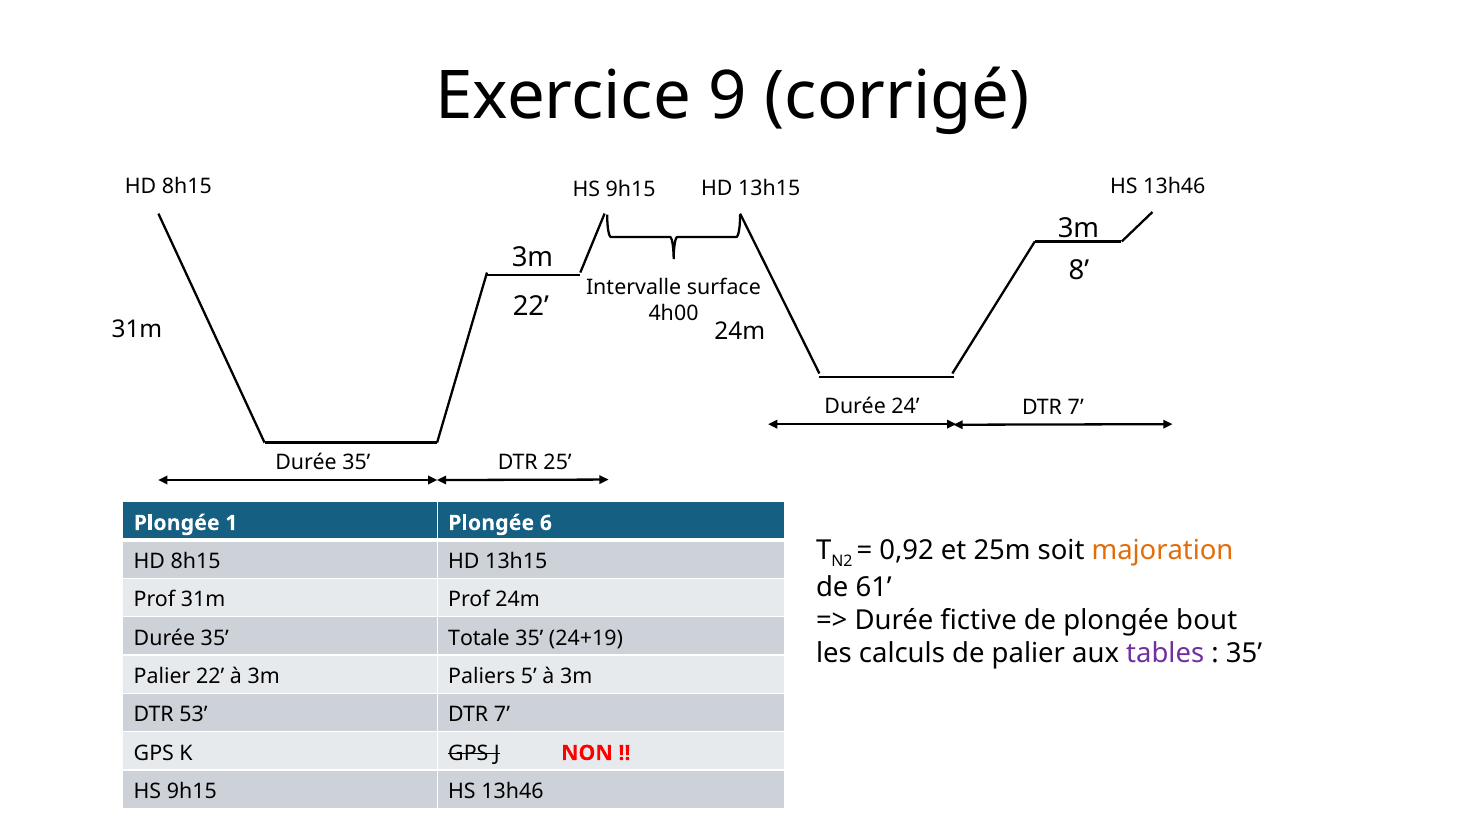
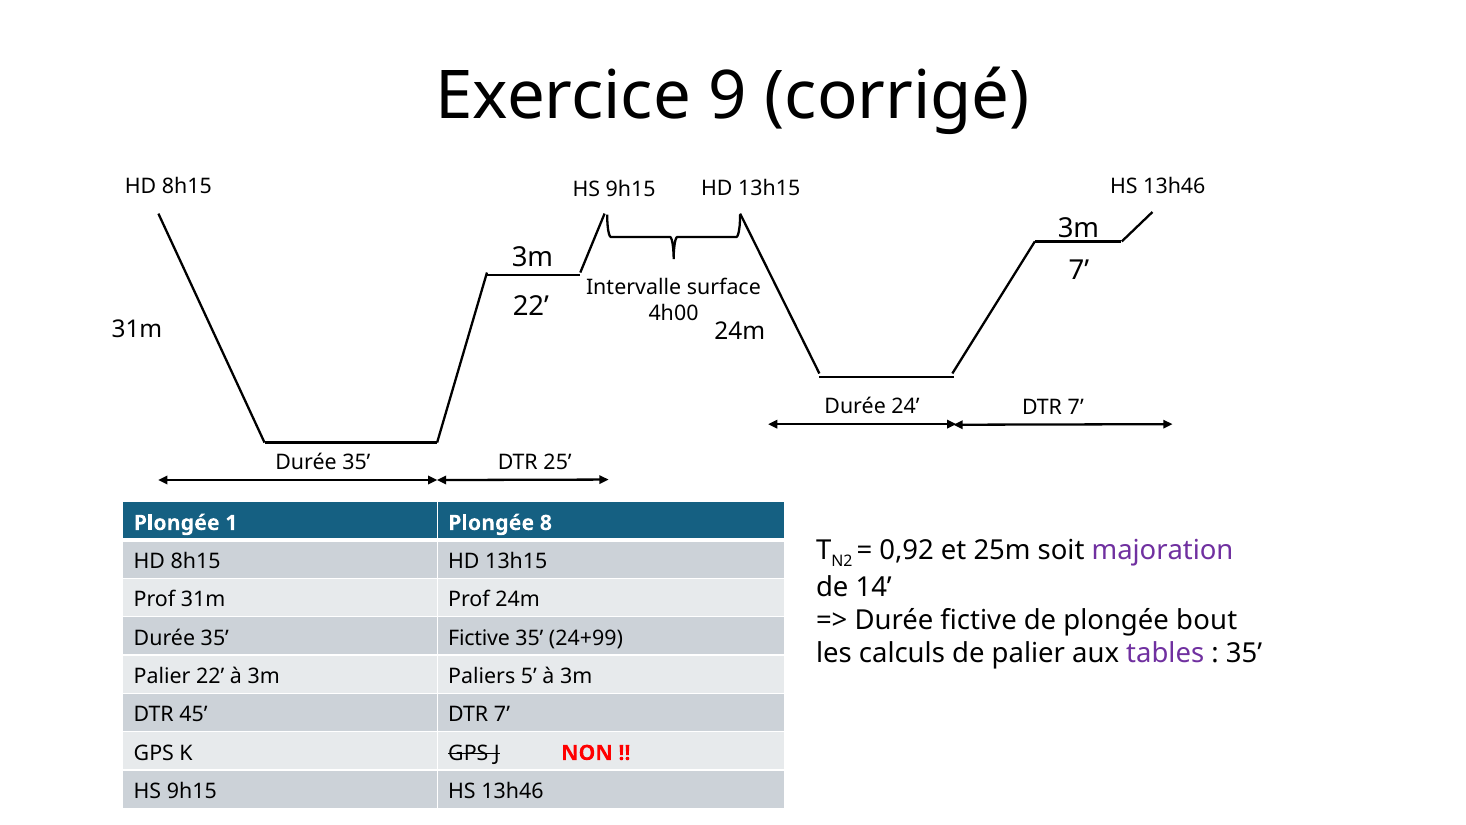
8: 8 -> 7 (1079, 271)
6: 6 -> 8 (546, 523)
majoration colour: orange -> purple (1163, 550)
61: 61 -> 14 (874, 587)
35 Totale: Totale -> Fictive (479, 638)
24+19: 24+19 -> 24+99 (586, 638)
53: 53 -> 45 (194, 714)
